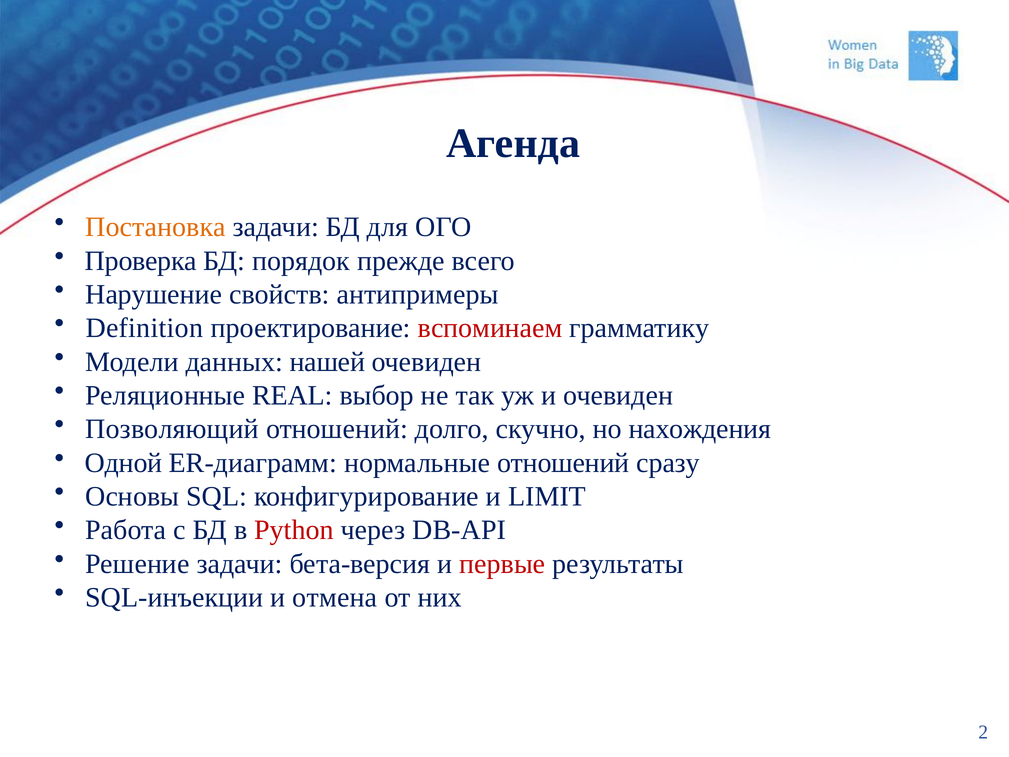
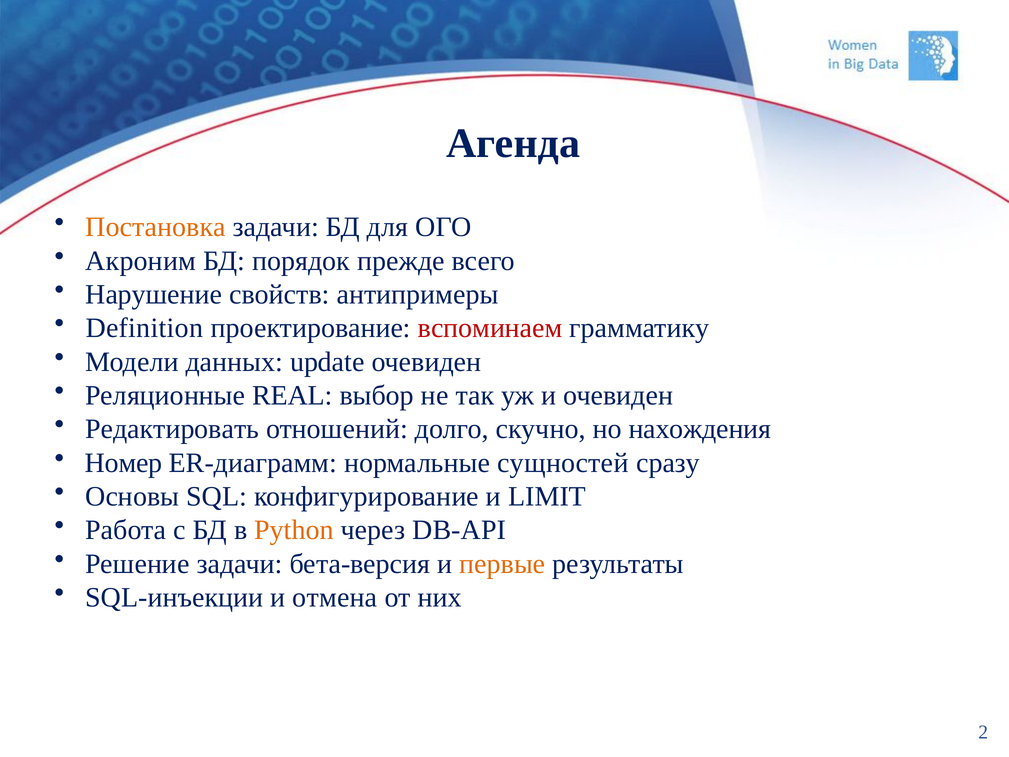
Проверка: Проверка -> Акроним (141, 261)
нашей: нашей -> update (327, 362)
Позволяющий: Позволяющий -> Редактировать (172, 429)
Одной: Одной -> Номер (124, 463)
нормальные отношений: отношений -> сущностей (563, 463)
Python colour: red -> orange (294, 530)
первые colour: red -> orange (502, 564)
